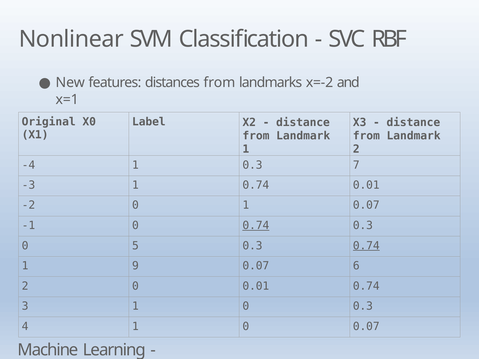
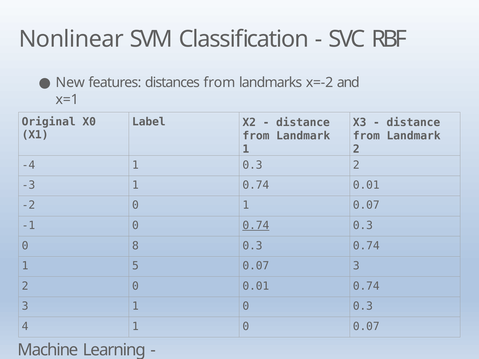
0.3 7: 7 -> 2 (356, 165)
5: 5 -> 8 (135, 246)
0.74 underline: present -> none (366, 246)
9: 9 -> 5 (135, 266)
0.07 6: 6 -> 3 (356, 266)
